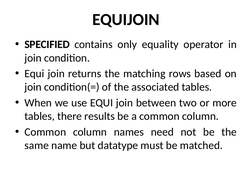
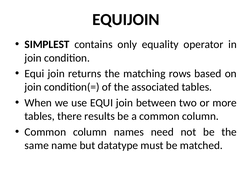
SPECIFIED: SPECIFIED -> SIMPLEST (47, 44)
